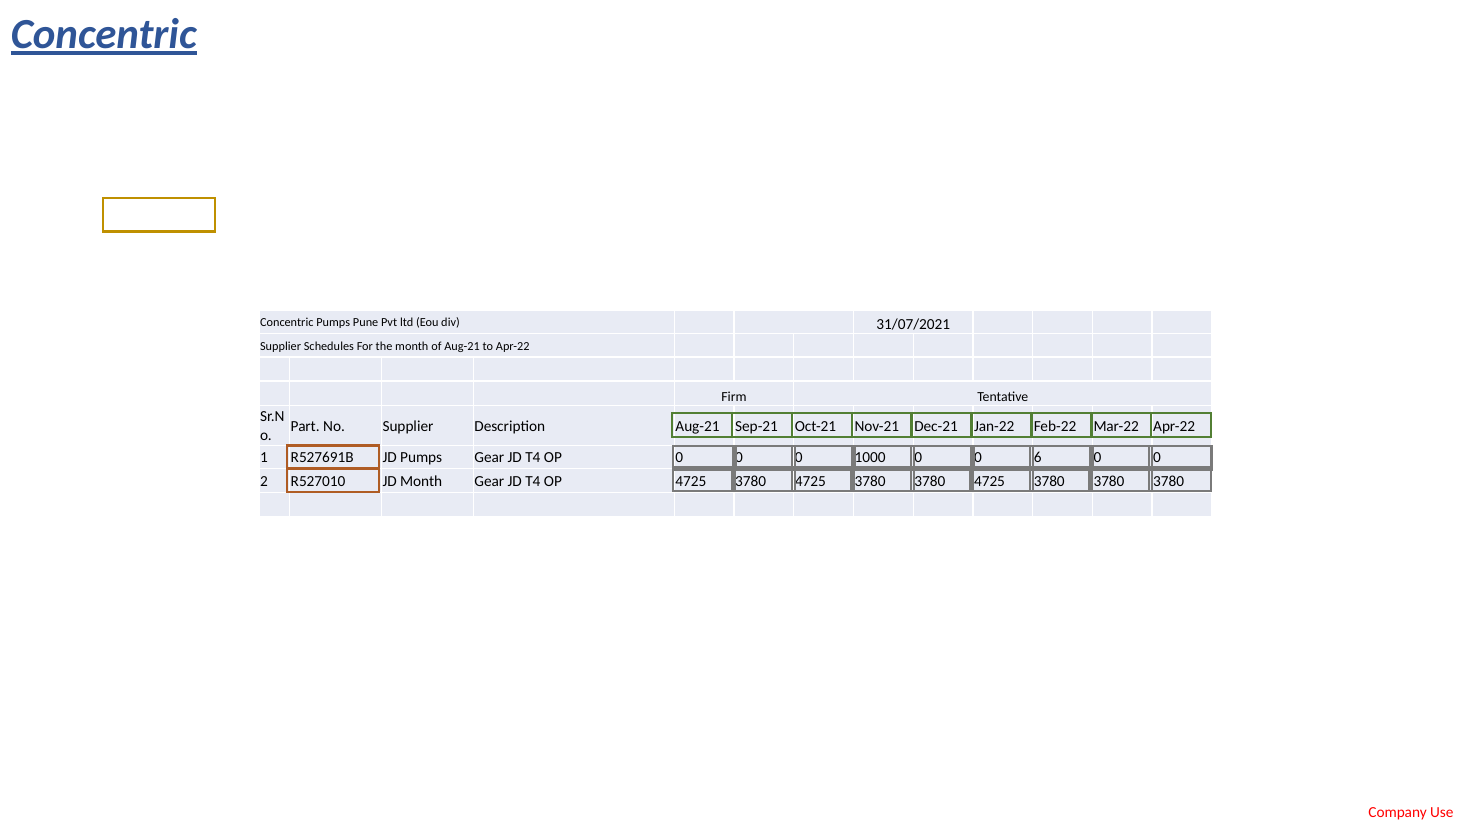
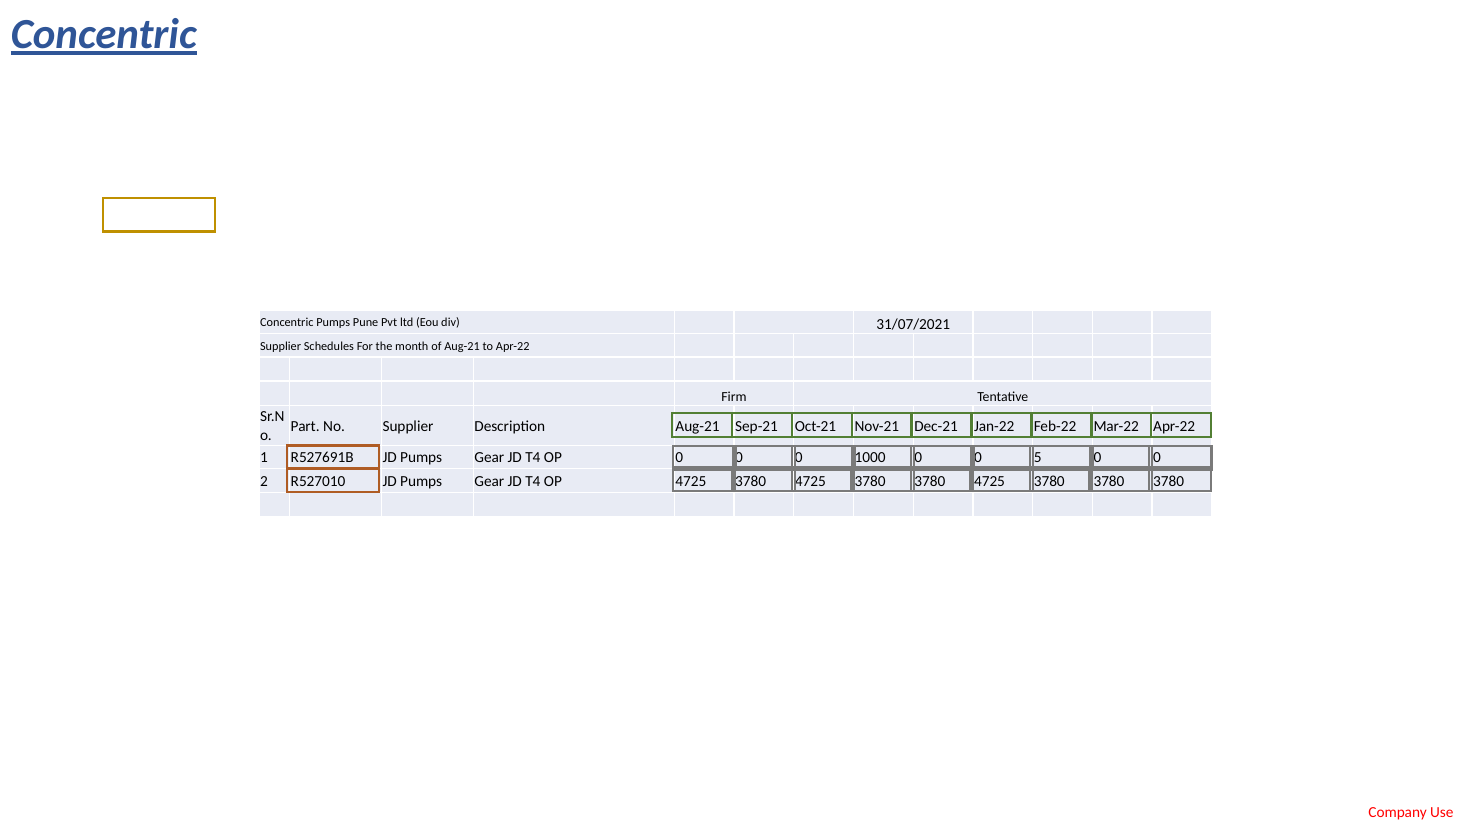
6: 6 -> 5 (1038, 458)
R527010 JD Month: Month -> Pumps (421, 481)
